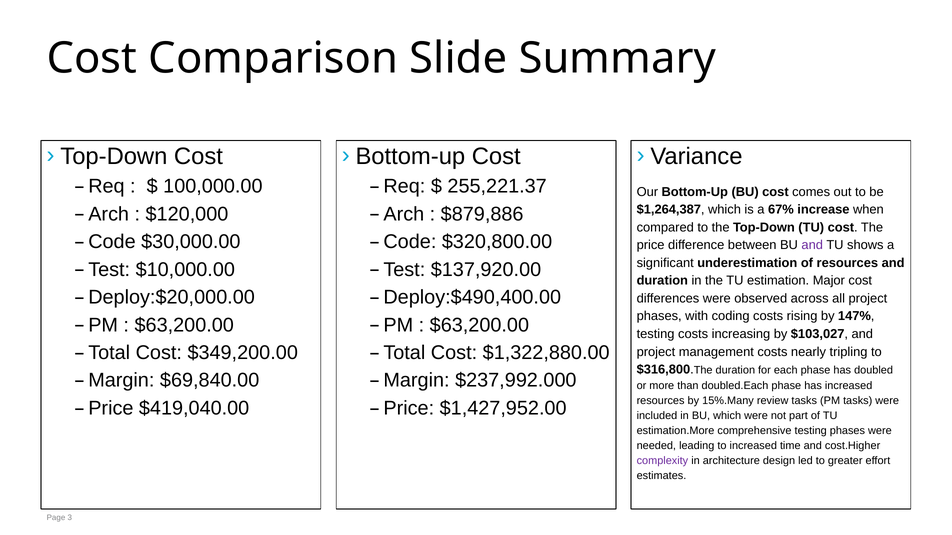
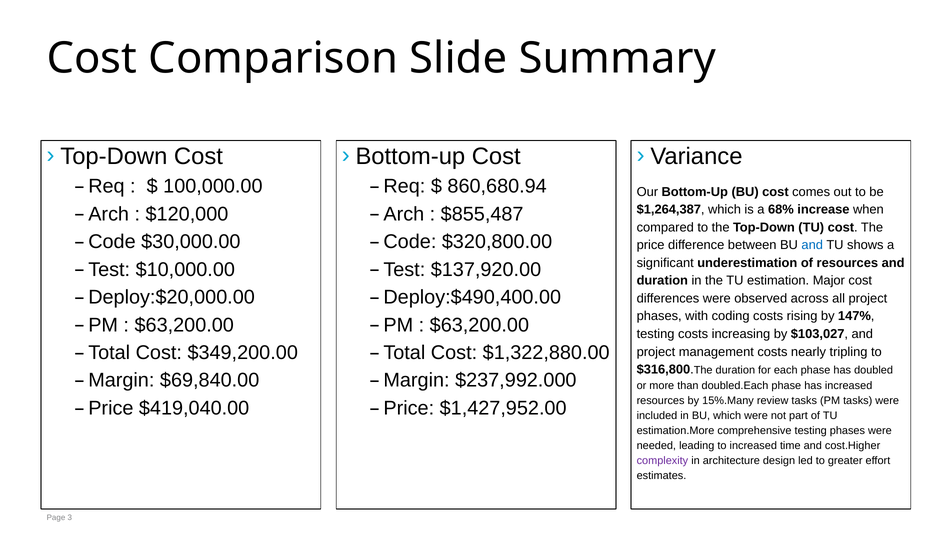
255,221.37: 255,221.37 -> 860,680.94 (497, 186)
67%: 67% -> 68% (781, 210)
$879,886: $879,886 -> $855,487 (482, 214)
and colour: purple -> blue (812, 245)
